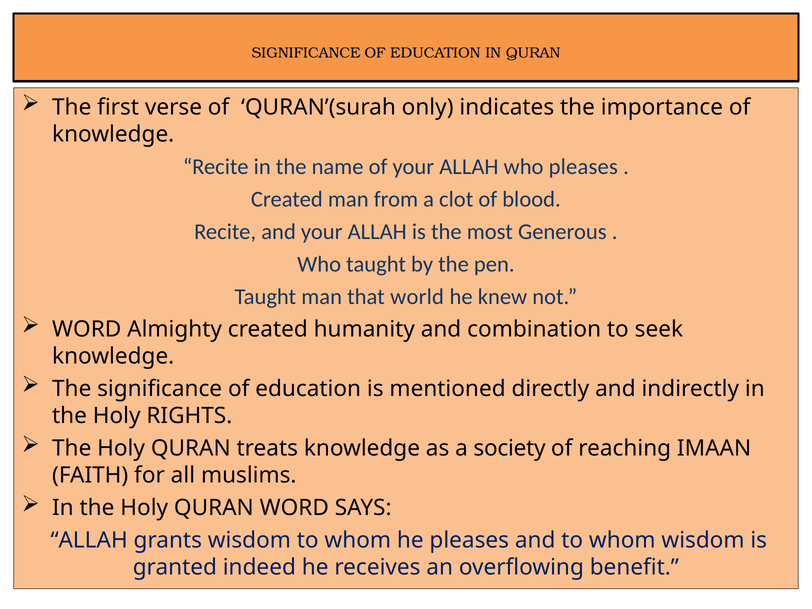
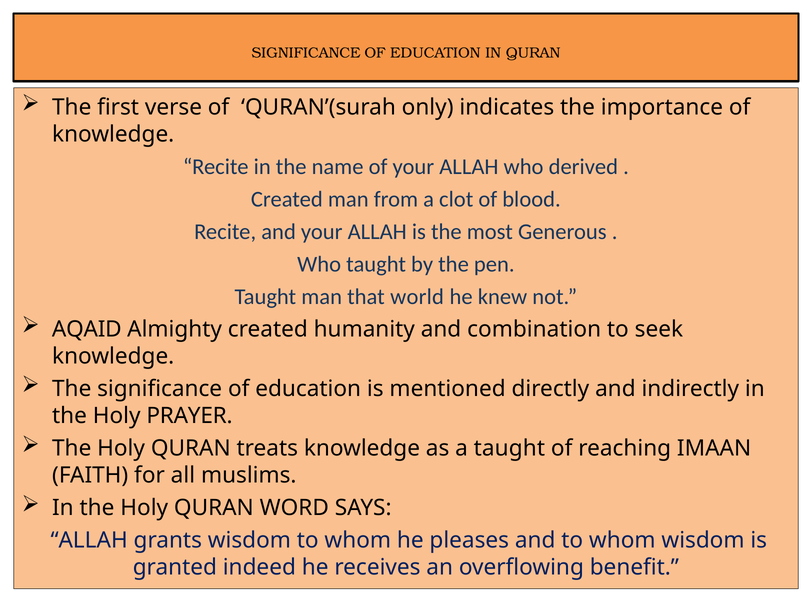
who pleases: pleases -> derived (583, 167)
WORD: WORD -> AQAID (87, 329)
RIGHTS: RIGHTS -> PRAYER (189, 416)
a society: society -> taught (509, 448)
